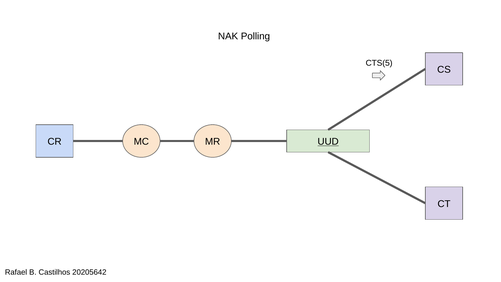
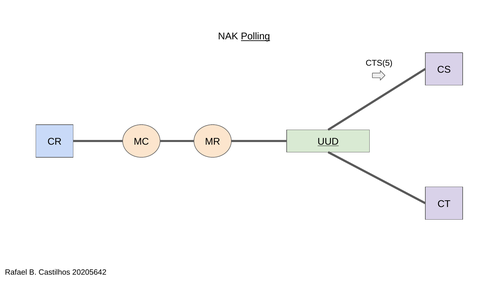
Polling underline: none -> present (255, 36)
